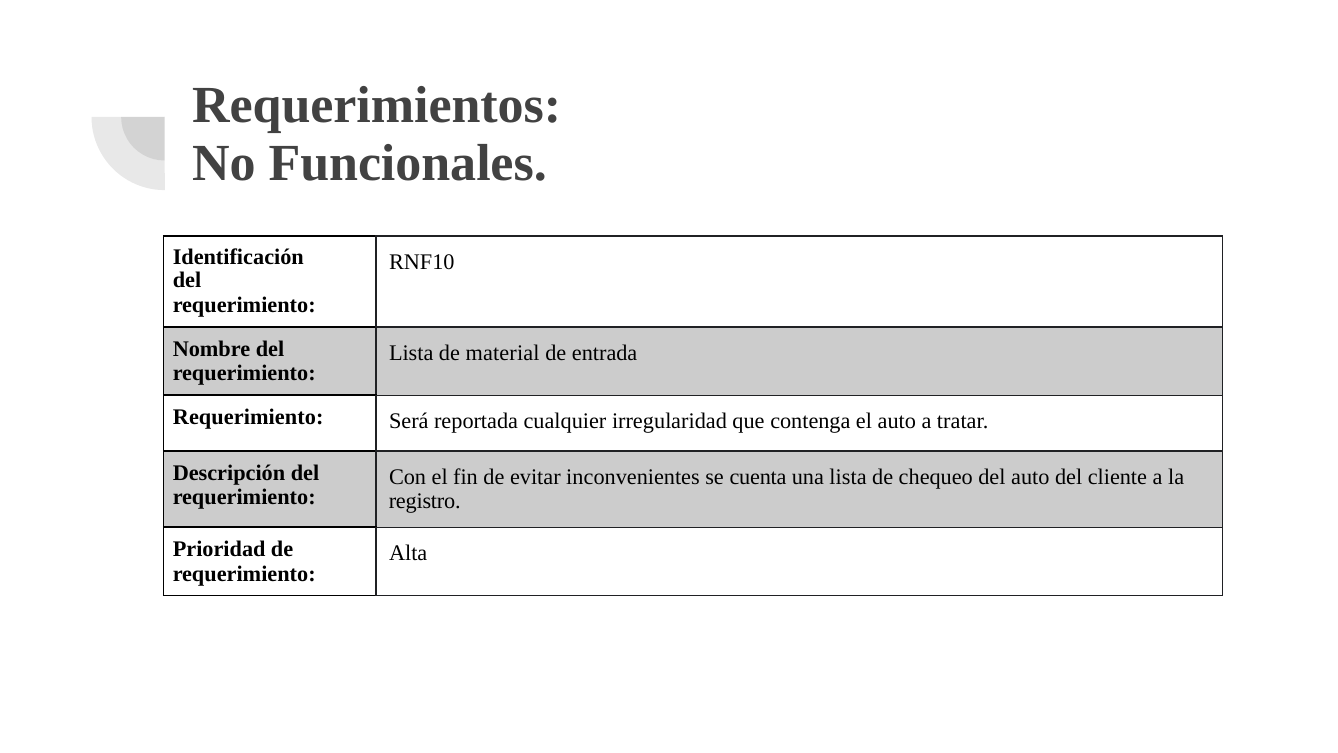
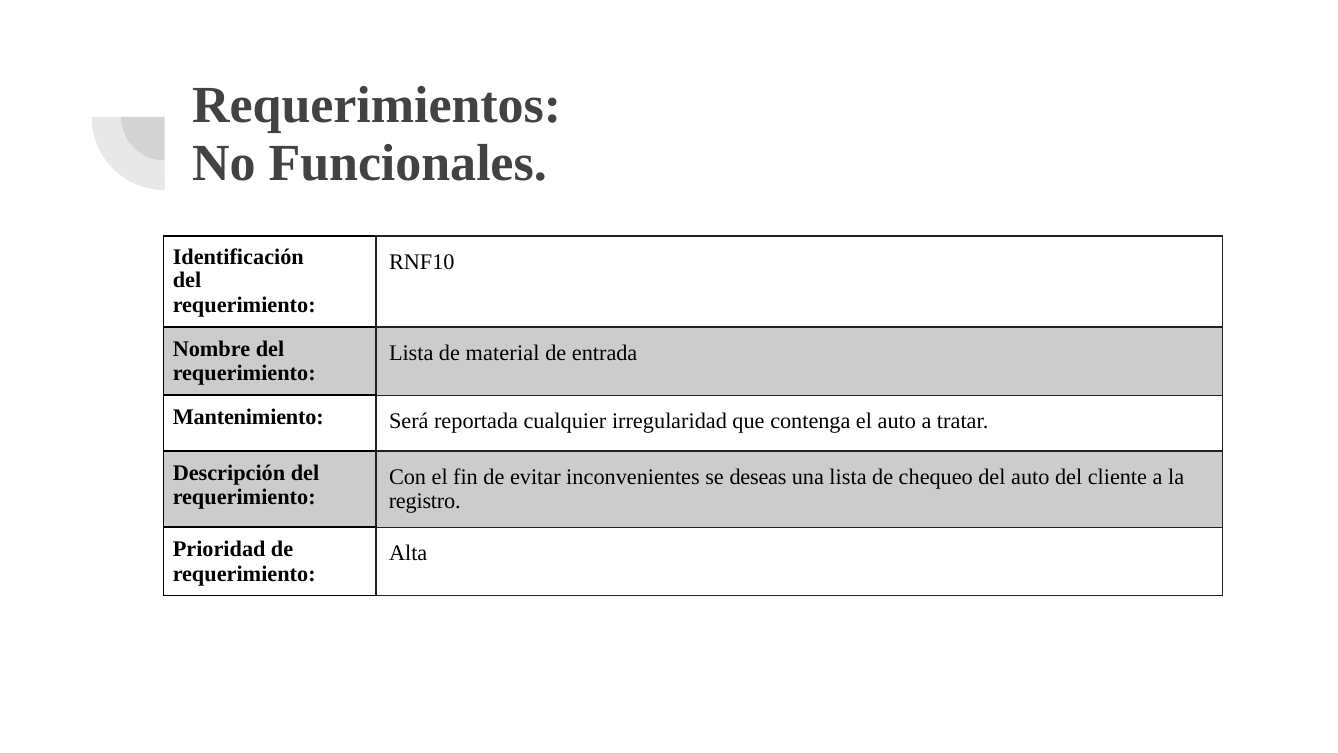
Requerimiento: Requerimiento -> Mantenimiento (248, 417)
cuenta: cuenta -> deseas (758, 477)
